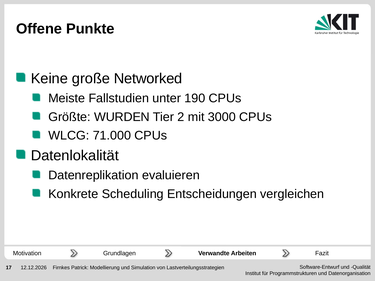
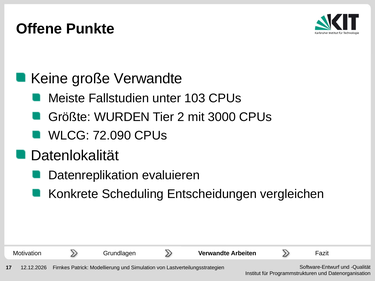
große Networked: Networked -> Verwandte (148, 79)
190: 190 -> 103 (195, 98)
71.000: 71.000 -> 72.090 (112, 136)
